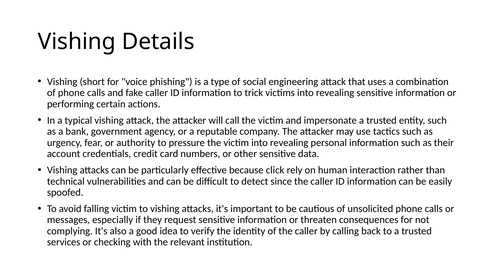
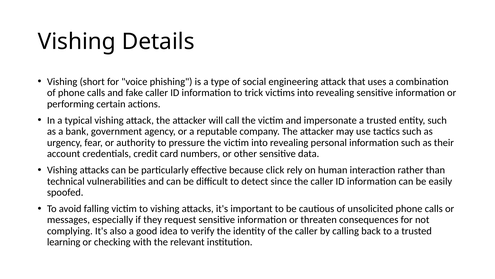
services: services -> learning (64, 242)
